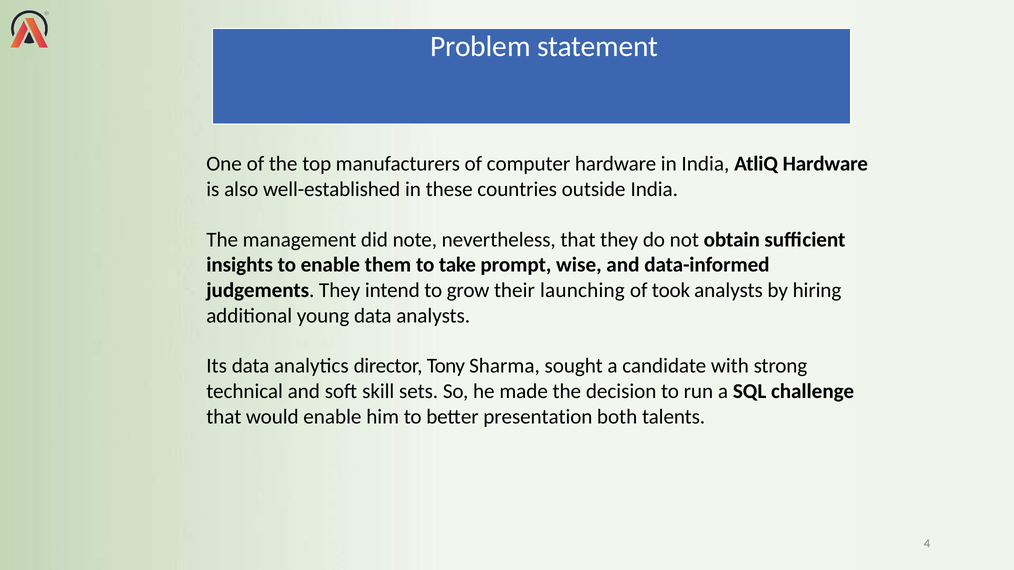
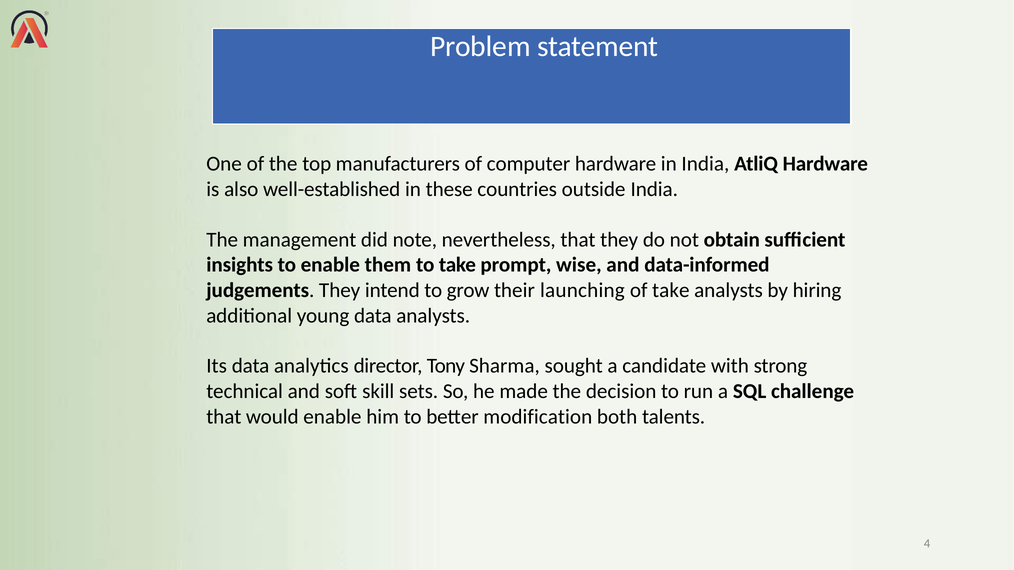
of took: took -> take (671, 290)
presentation: presentation -> modification (538, 417)
